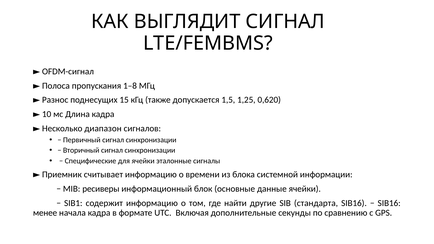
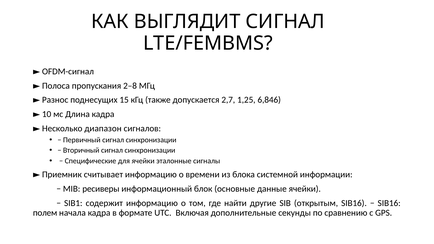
1–8: 1–8 -> 2–8 (130, 86)
1,5: 1,5 -> 2,7 (228, 100)
0,620: 0,620 -> 6,846 (269, 100)
стандарта: стандарта -> открытым (316, 203)
менее: менее -> полем (45, 213)
